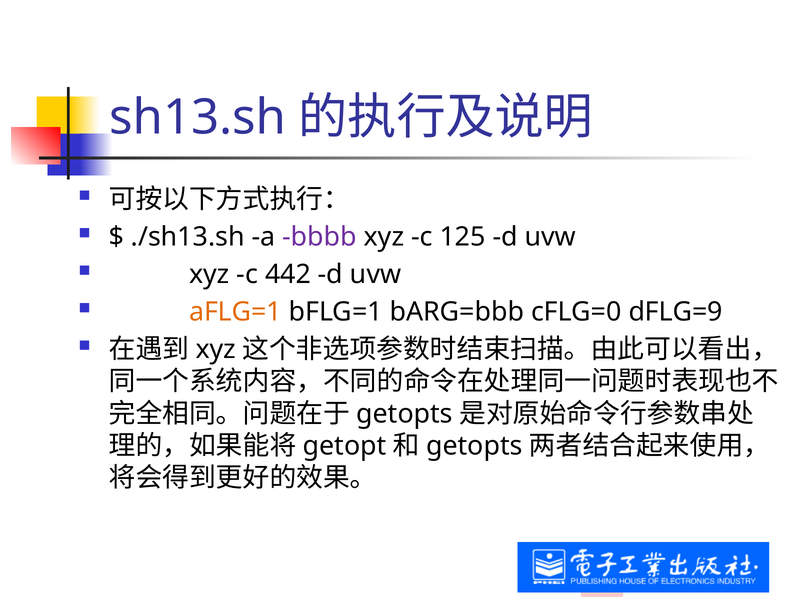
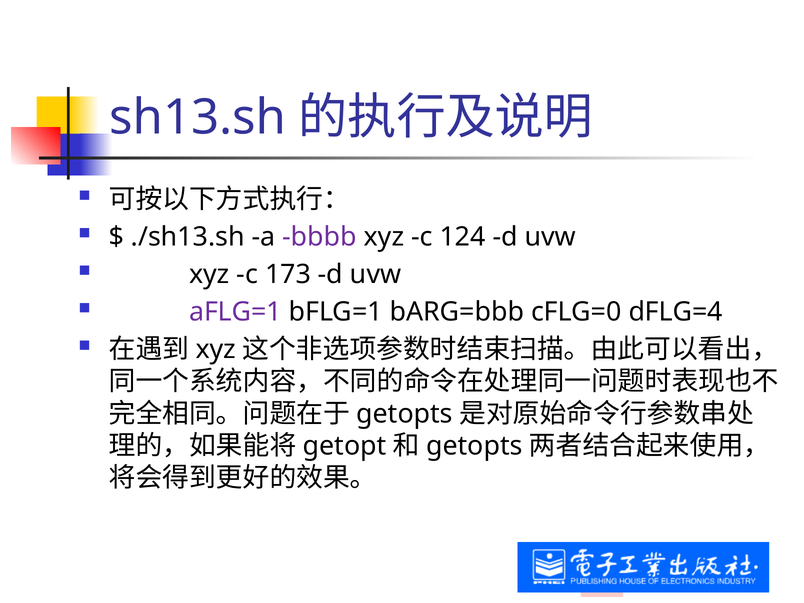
125: 125 -> 124 (463, 237)
442: 442 -> 173 (288, 274)
aFLG=1 colour: orange -> purple (235, 312)
dFLG=9: dFLG=9 -> dFLG=4 (676, 312)
